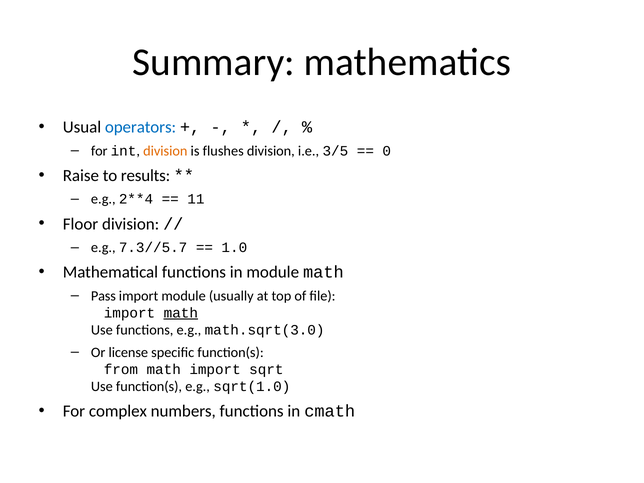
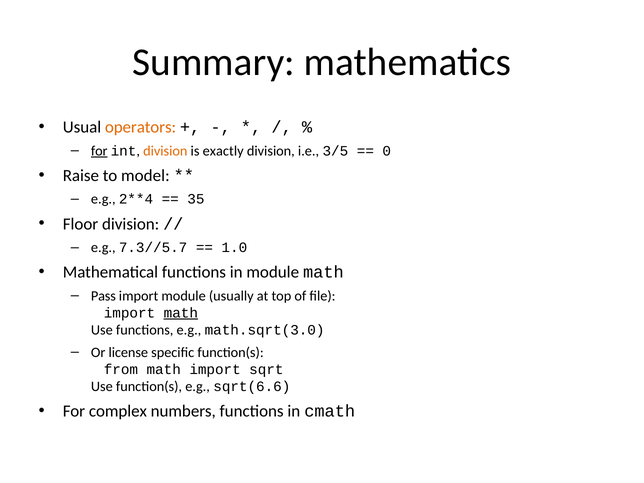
operators colour: blue -> orange (141, 127)
for underline: none -> present (99, 151)
flushes: flushes -> exactly (223, 151)
results: results -> model (145, 176)
11: 11 -> 35 (196, 199)
sqrt(1.0: sqrt(1.0 -> sqrt(6.6 (252, 387)
